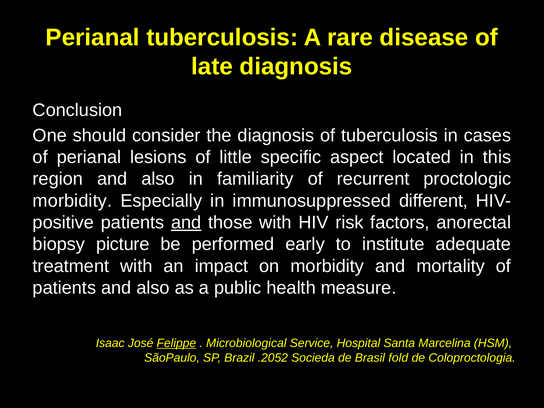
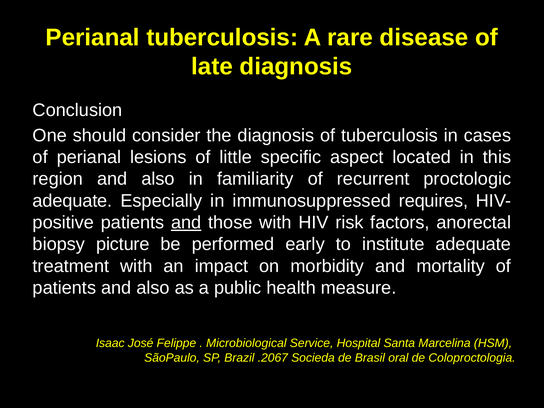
morbidity: morbidity -> adequate (72, 201)
different: different -> requires (434, 201)
Felippe underline: present -> none (176, 343)
.2052: .2052 -> .2067 (273, 358)
fold: fold -> oral (398, 358)
